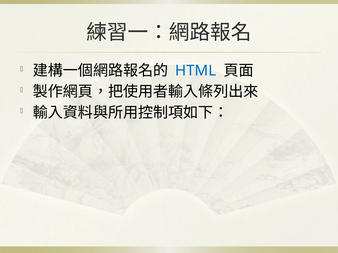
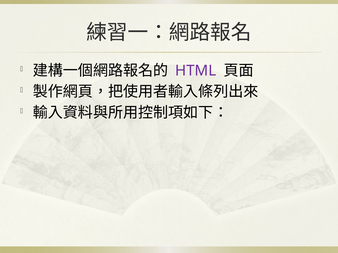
HTML colour: blue -> purple (196, 71)
